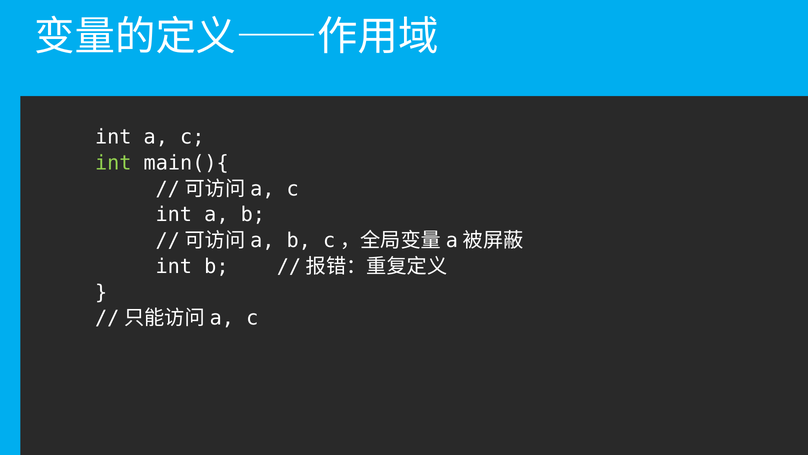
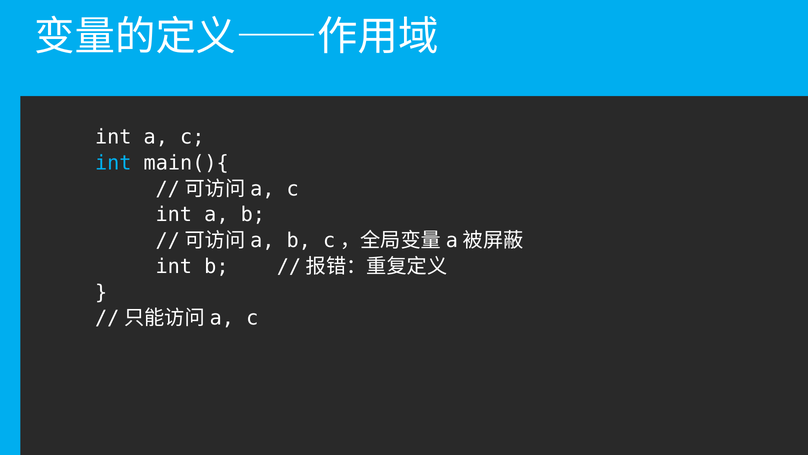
int colour: light green -> light blue (113, 163)
